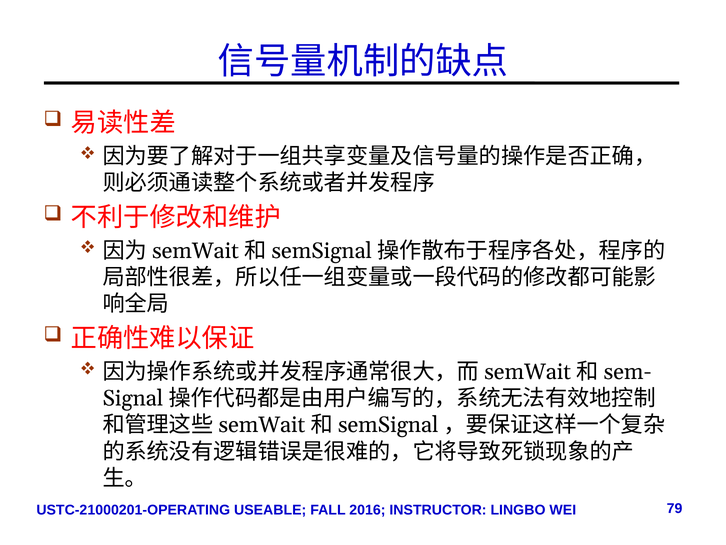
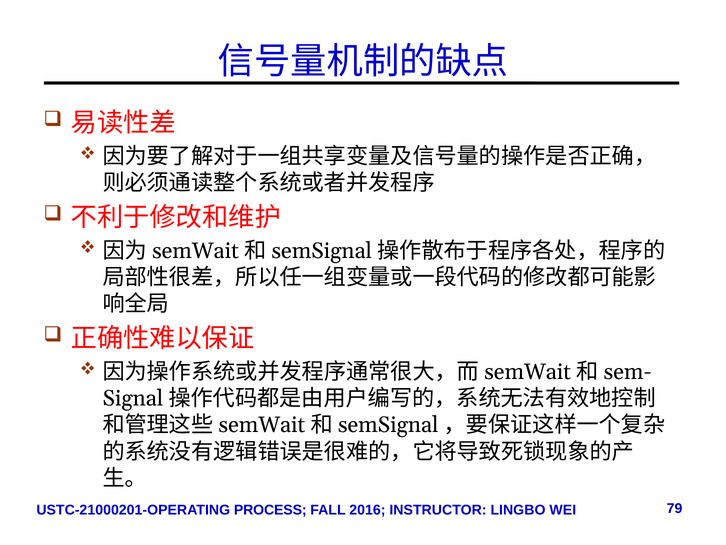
USEABLE: USEABLE -> PROCESS (270, 510)
